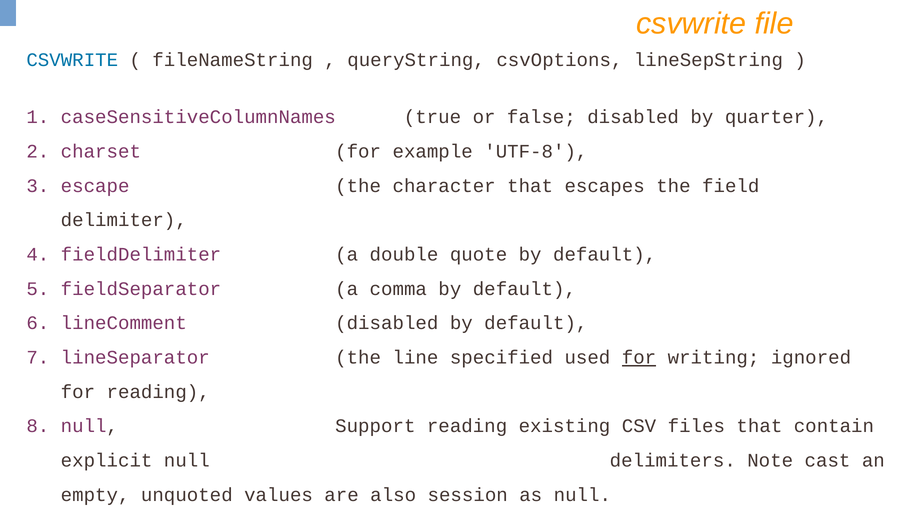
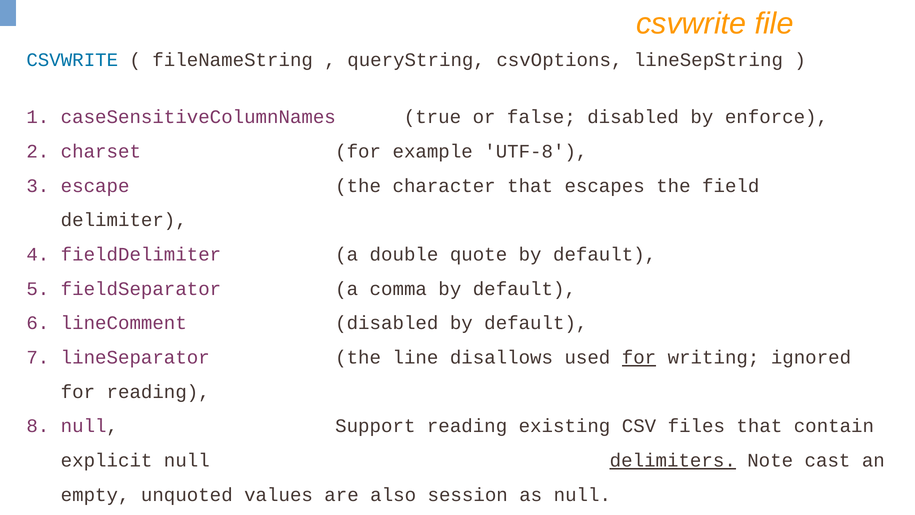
quarter: quarter -> enforce (776, 117)
specified: specified -> disallows (501, 357)
delimiters underline: none -> present (673, 460)
